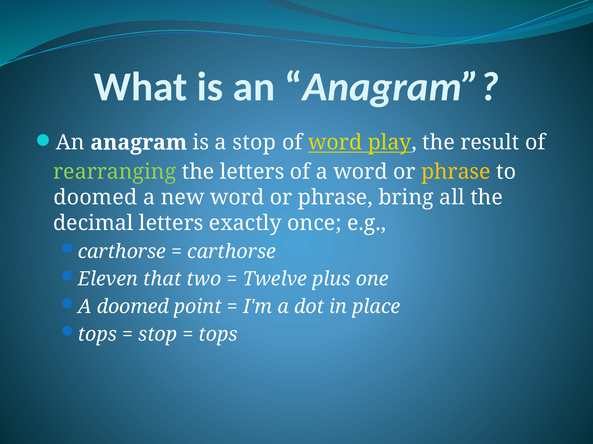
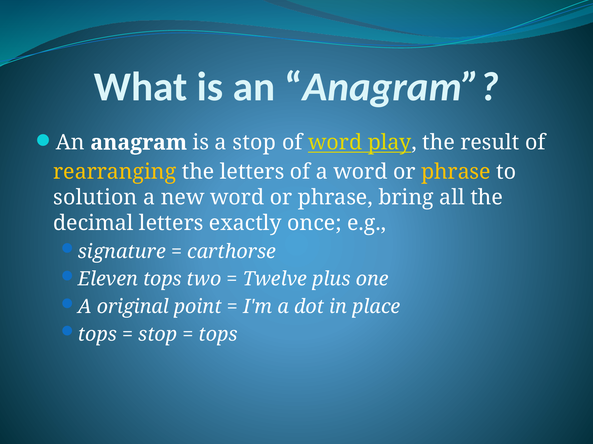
rearranging colour: light green -> yellow (115, 172)
doomed: doomed -> solution (95, 198)
carthorse: carthorse -> signature (122, 252)
Eleven that: that -> tops (162, 280)
A doomed: doomed -> original (133, 307)
